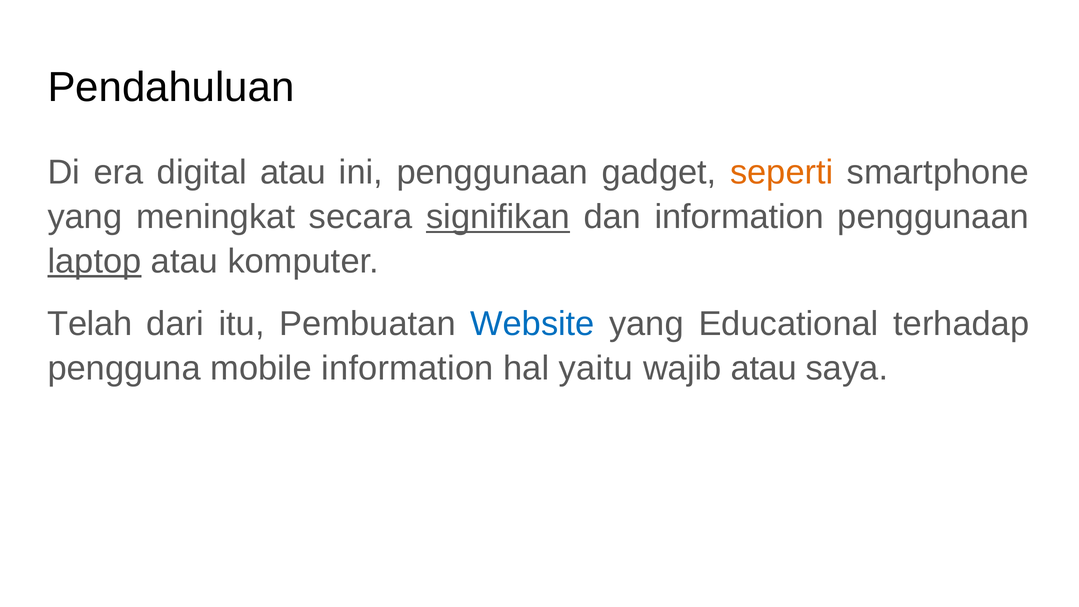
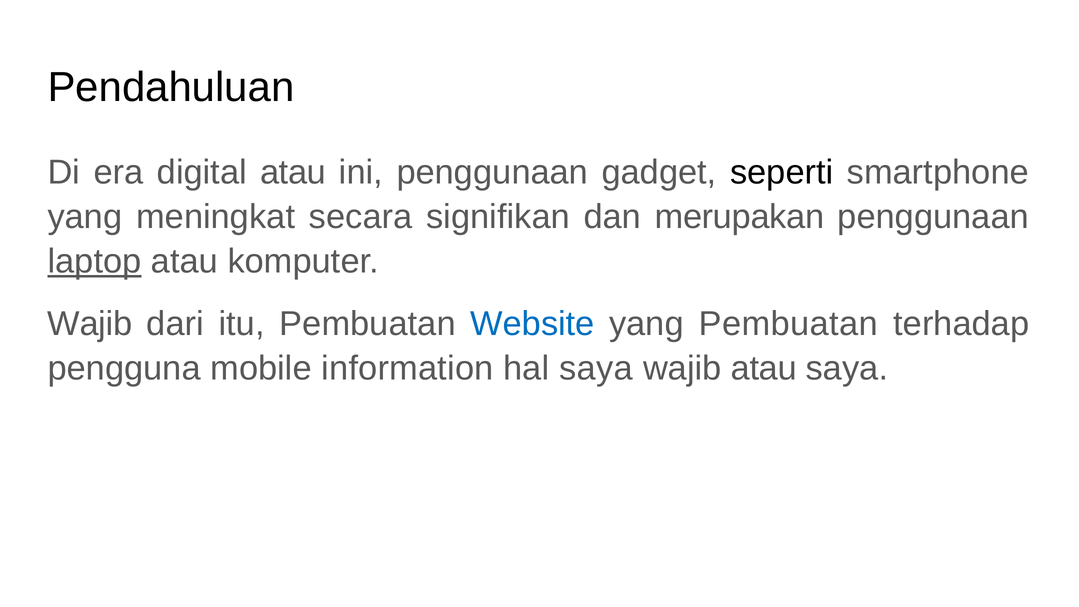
seperti colour: orange -> black (782, 172)
signifikan underline: present -> none (498, 217)
dan information: information -> merupakan (739, 217)
Telah: Telah -> Wajib (90, 324)
yang Educational: Educational -> Pembuatan (788, 324)
hal yaitu: yaitu -> saya (596, 368)
